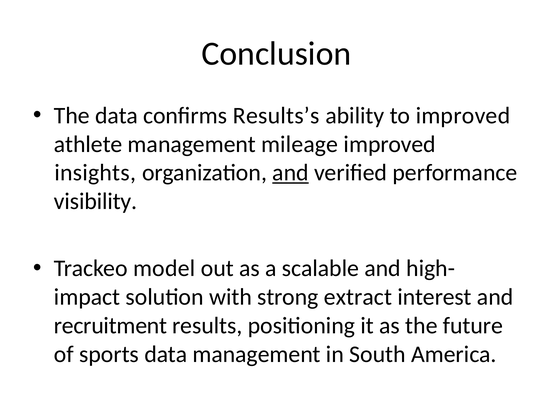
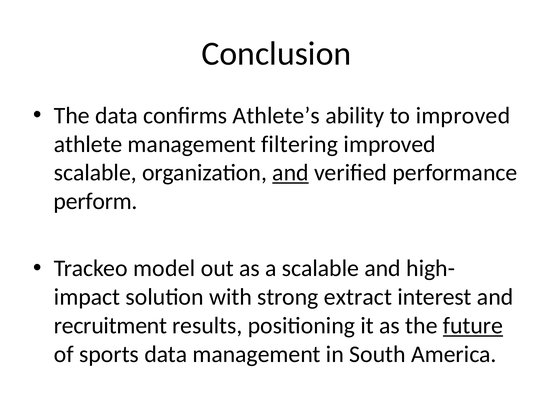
Results’s: Results’s -> Athlete’s (276, 115)
mileage: mileage -> filtering (300, 144)
insights: insights -> scalable (95, 173)
visibility: visibility -> perform (96, 201)
future underline: none -> present (473, 325)
